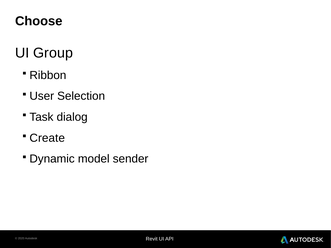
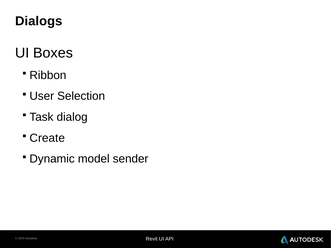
Choose: Choose -> Dialogs (39, 21)
Group: Group -> Boxes (53, 53)
